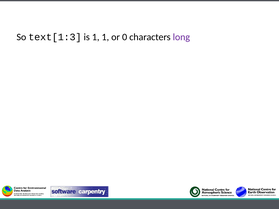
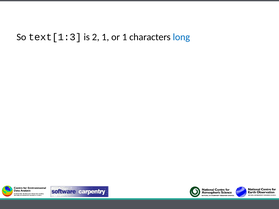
is 1: 1 -> 2 (96, 37)
or 0: 0 -> 1 (125, 37)
long colour: purple -> blue (181, 37)
